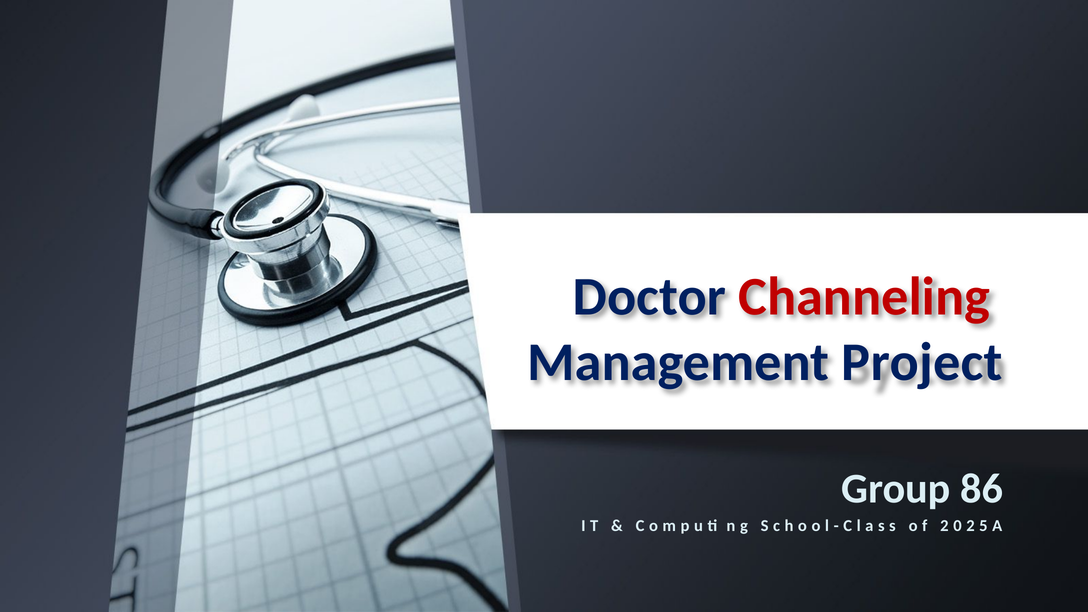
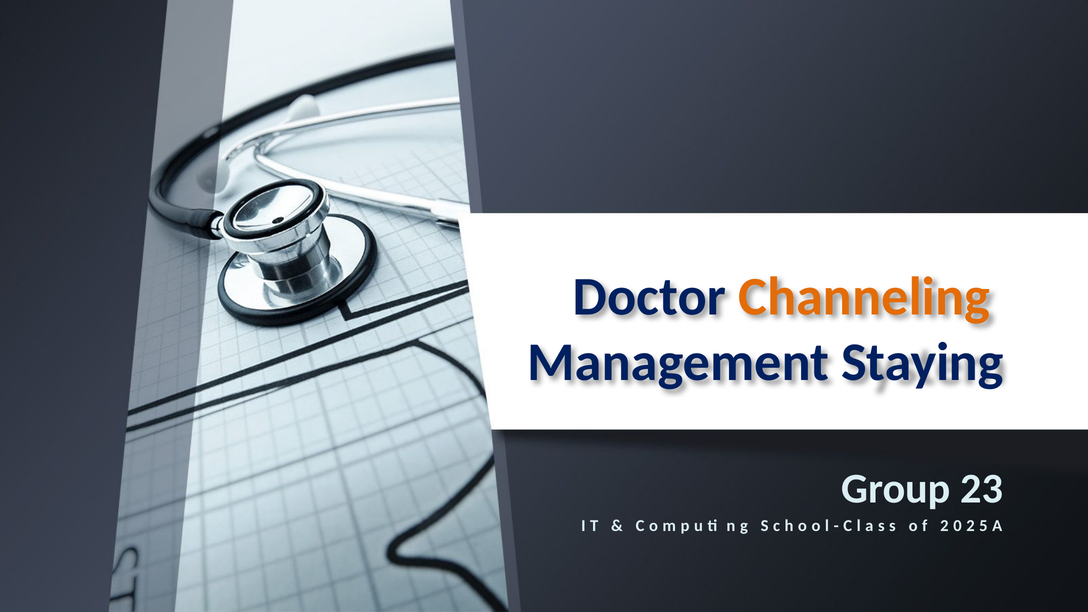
Channeling colour: red -> orange (864, 297)
Project: Project -> Staying (922, 362)
86: 86 -> 23 (982, 489)
